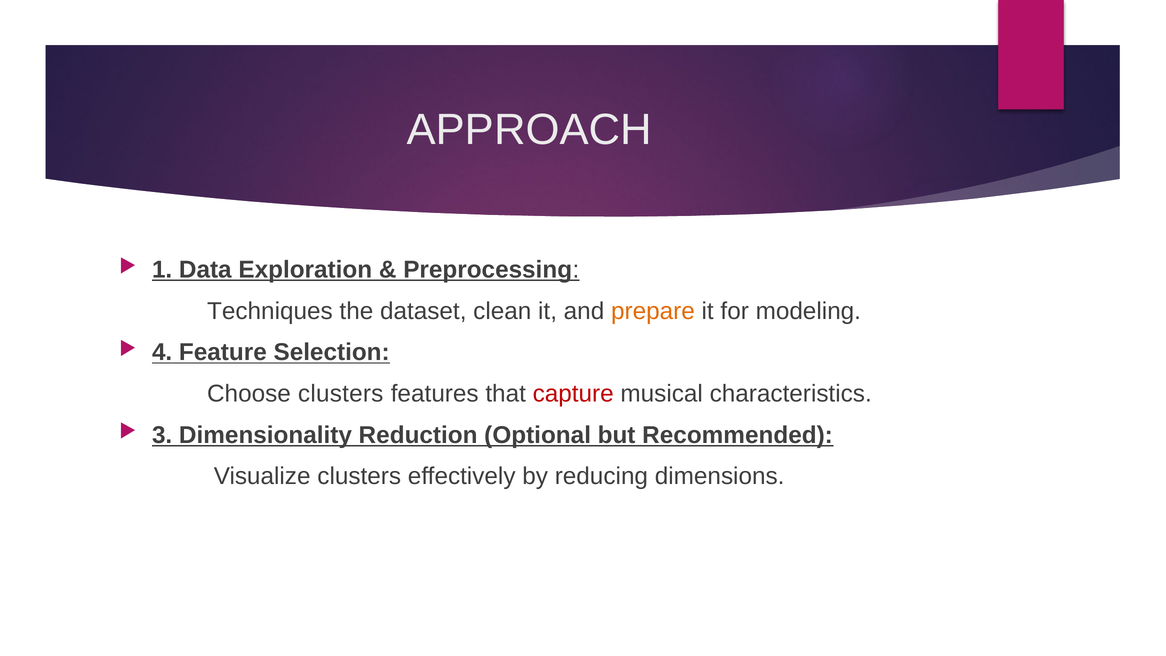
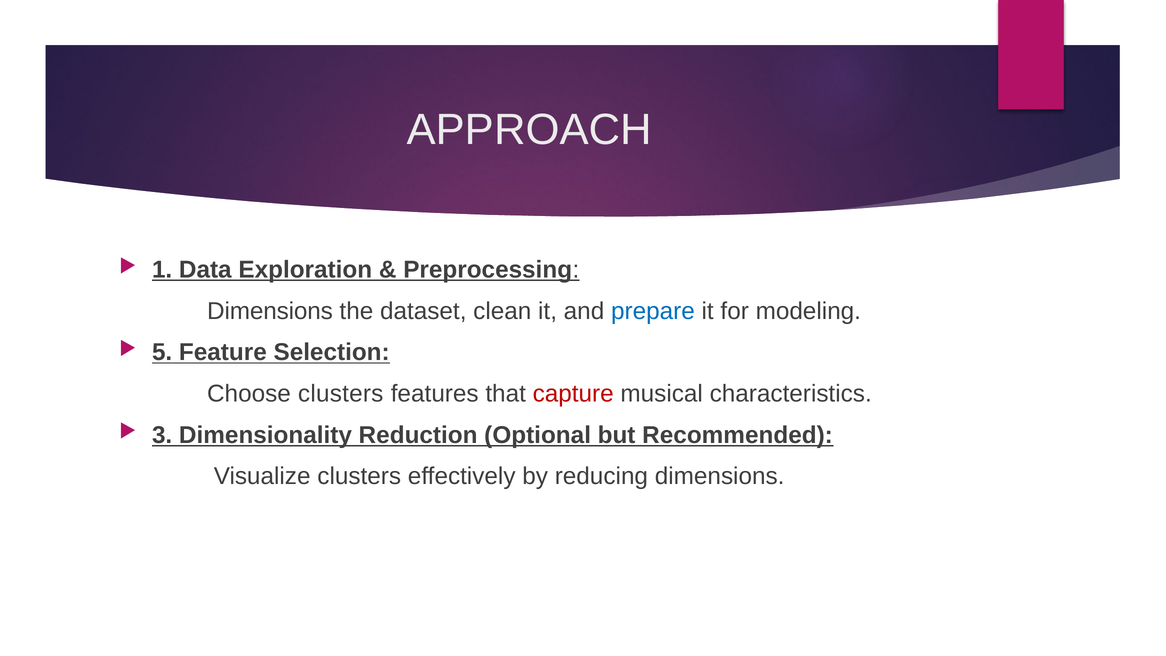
Techniques: Techniques -> Dimensions (270, 311)
prepare colour: orange -> blue (653, 311)
4: 4 -> 5 (162, 352)
